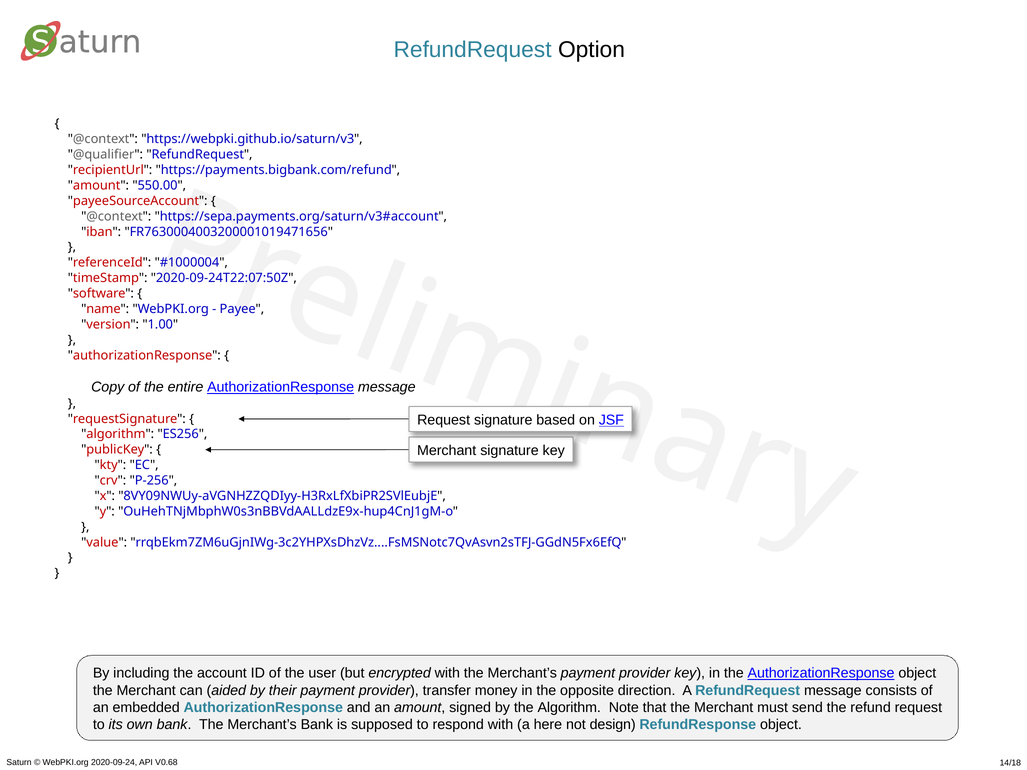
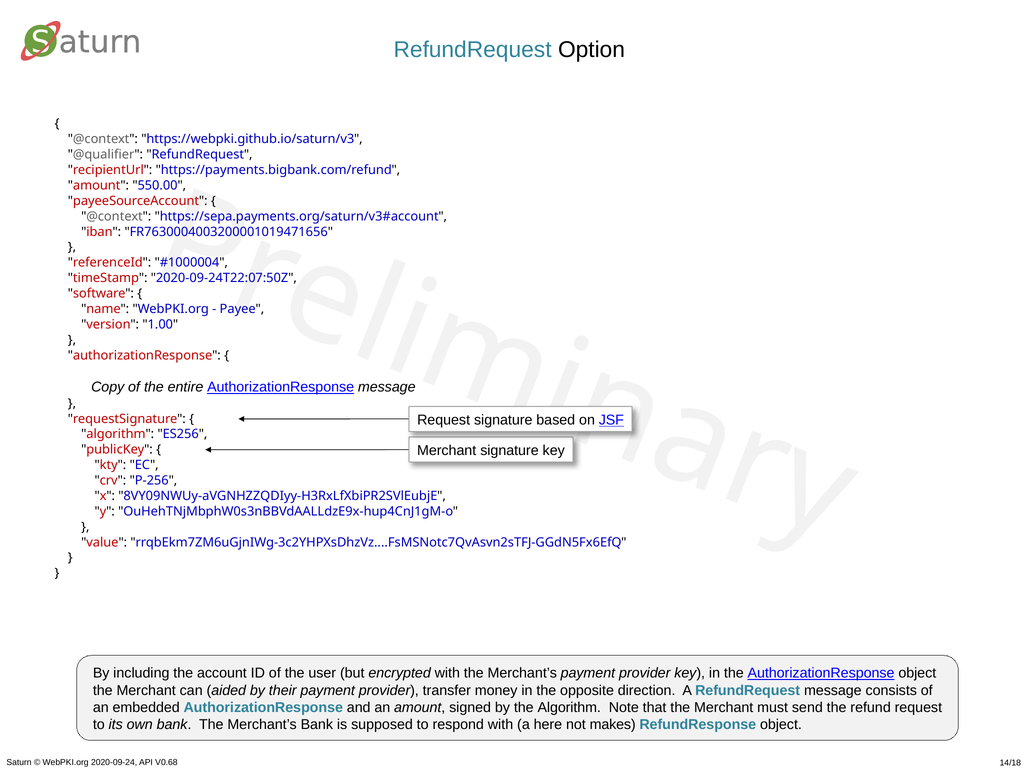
design: design -> makes (613, 725)
